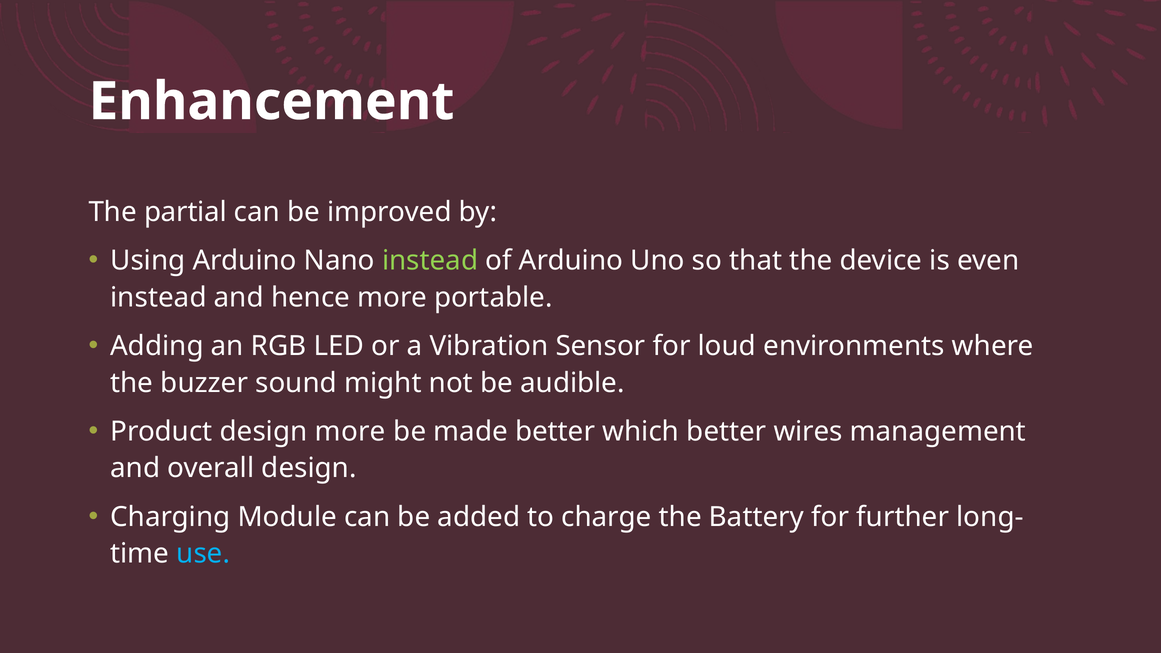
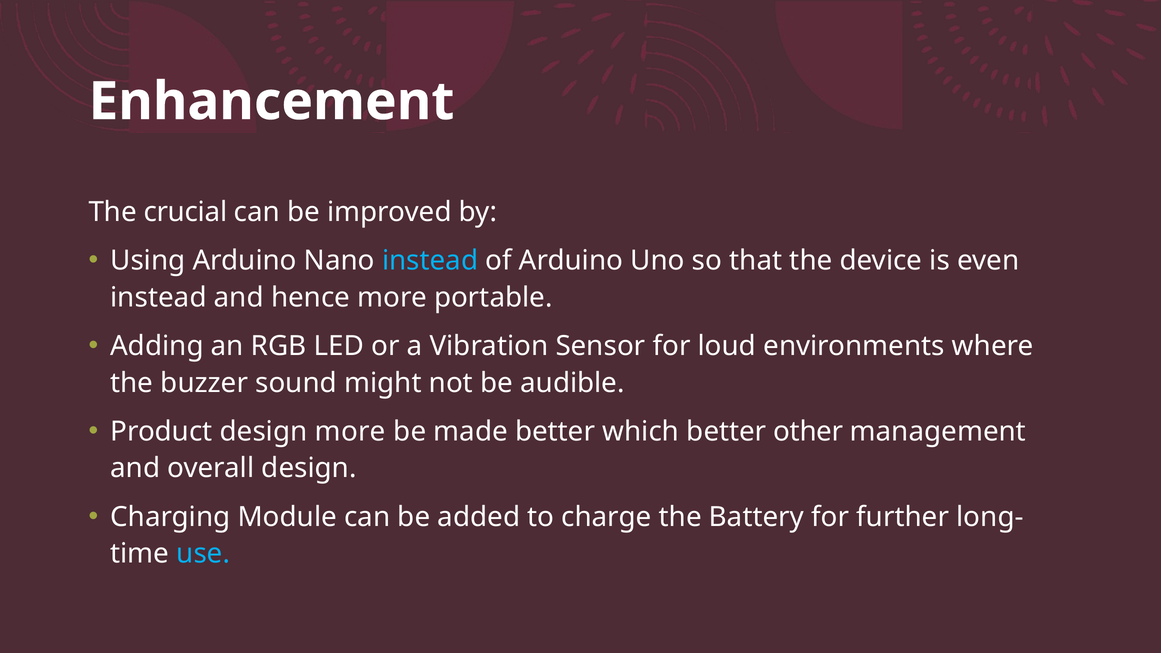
partial: partial -> crucial (185, 212)
instead colour: light green -> light blue (430, 261)
wires: wires -> other (808, 432)
